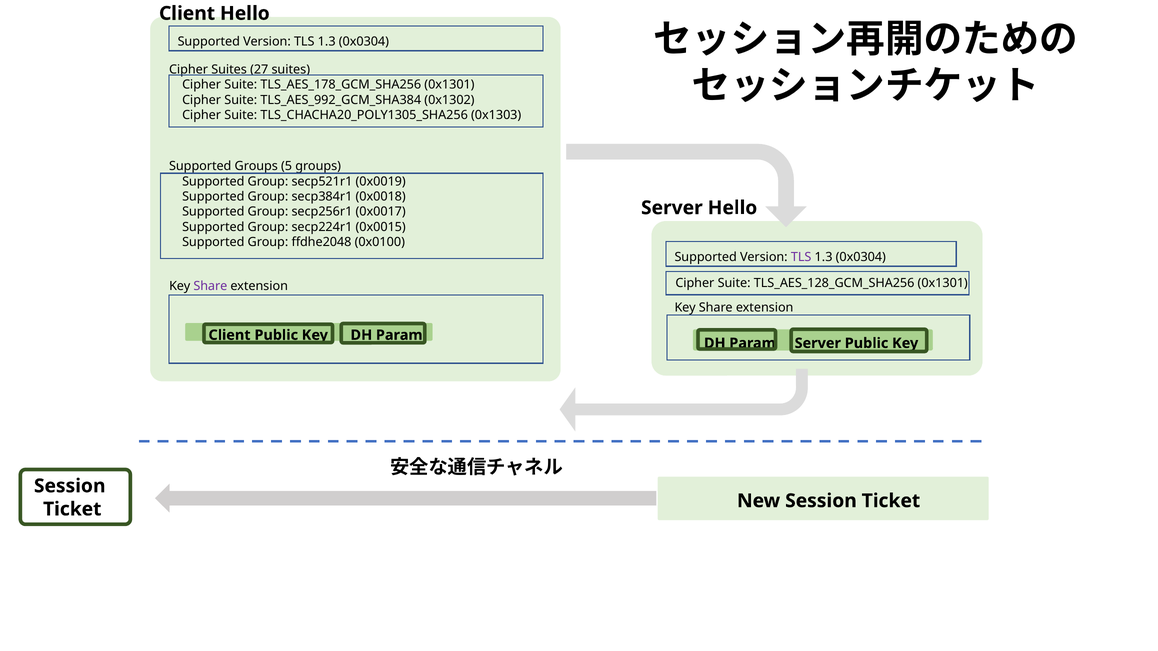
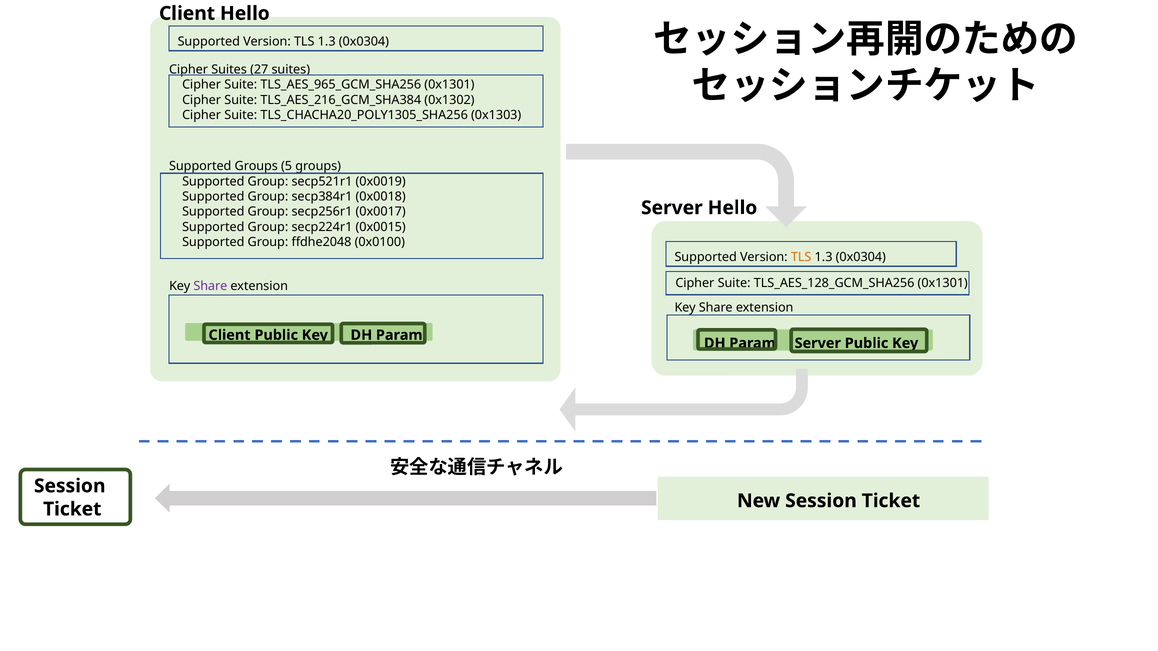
TLS_AES_178_GCM_SHA256: TLS_AES_178_GCM_SHA256 -> TLS_AES_965_GCM_SHA256 (341, 85)
TLS_AES_992_GCM_SHA384: TLS_AES_992_GCM_SHA384 -> TLS_AES_216_GCM_SHA384 (341, 100)
TLS colour: purple -> orange (801, 257)
